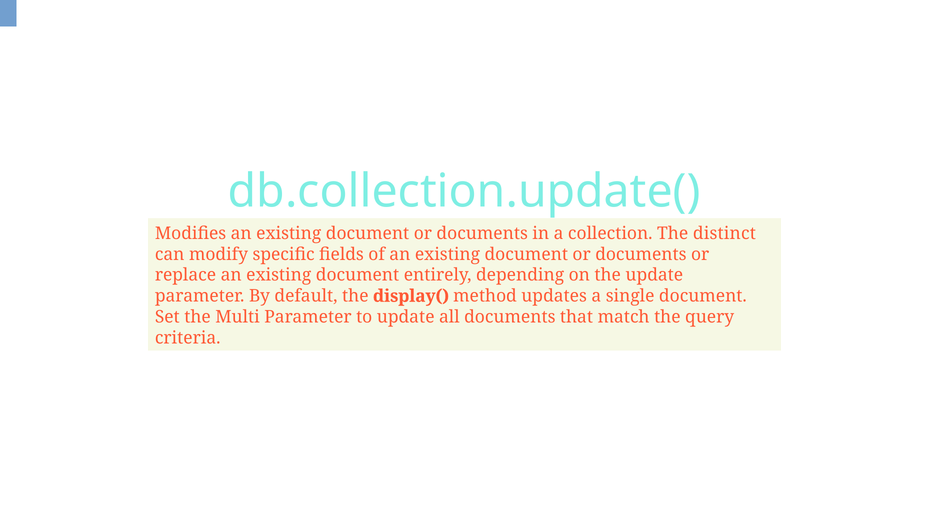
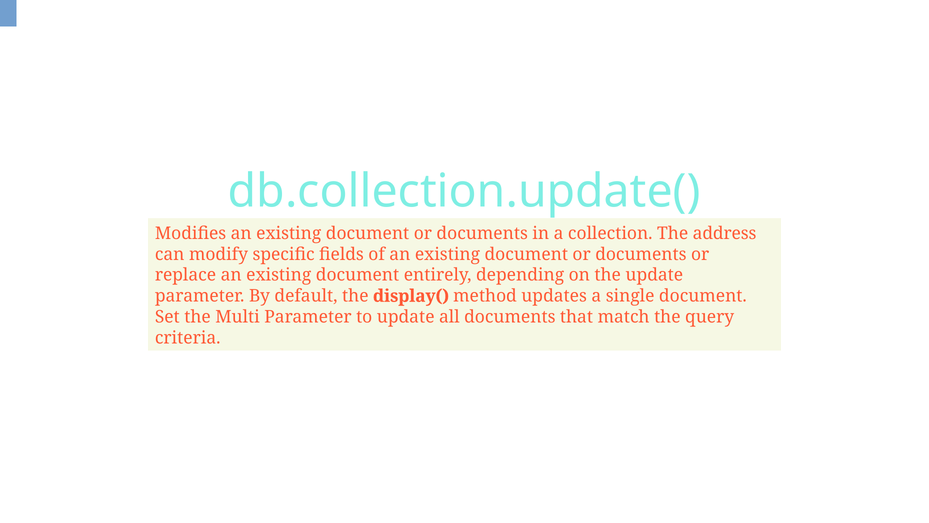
distinct: distinct -> address (725, 233)
